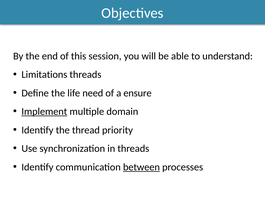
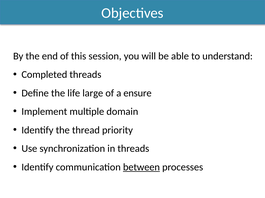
Limitations: Limitations -> Completed (44, 75)
need: need -> large (93, 93)
Implement underline: present -> none (44, 112)
